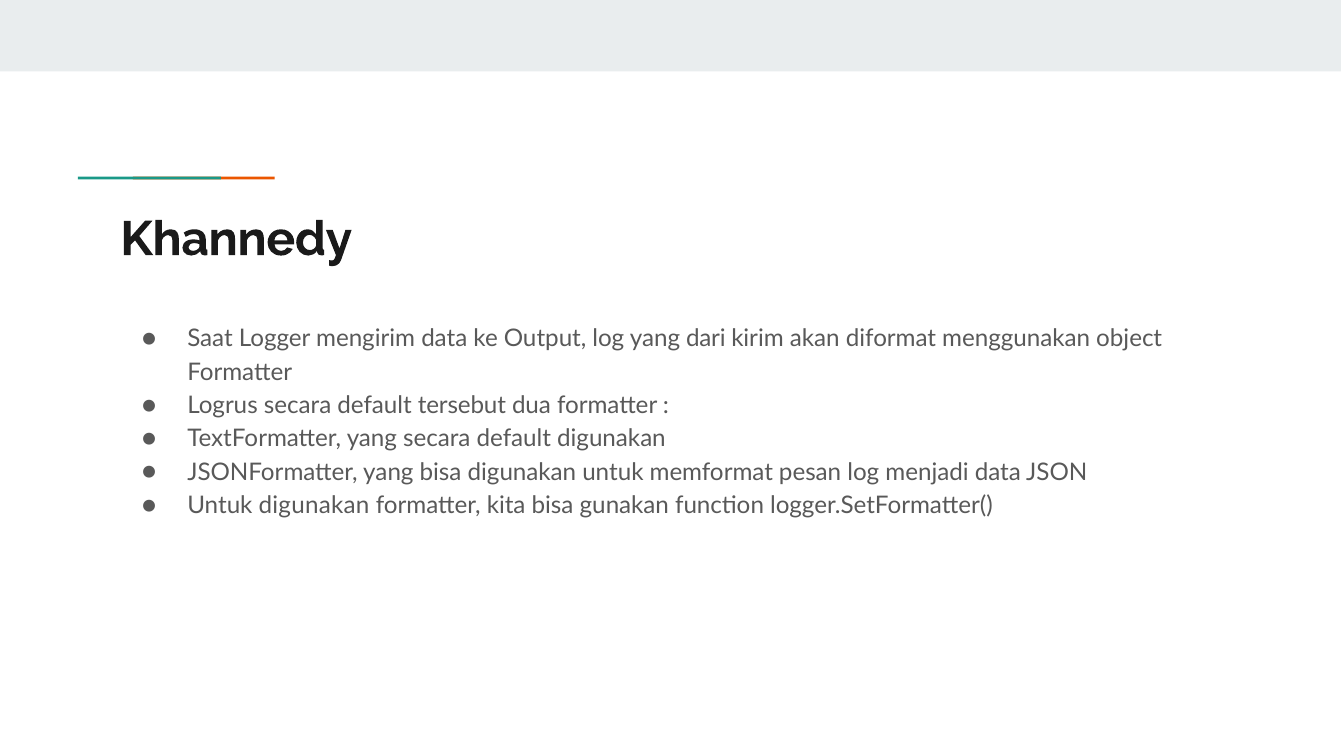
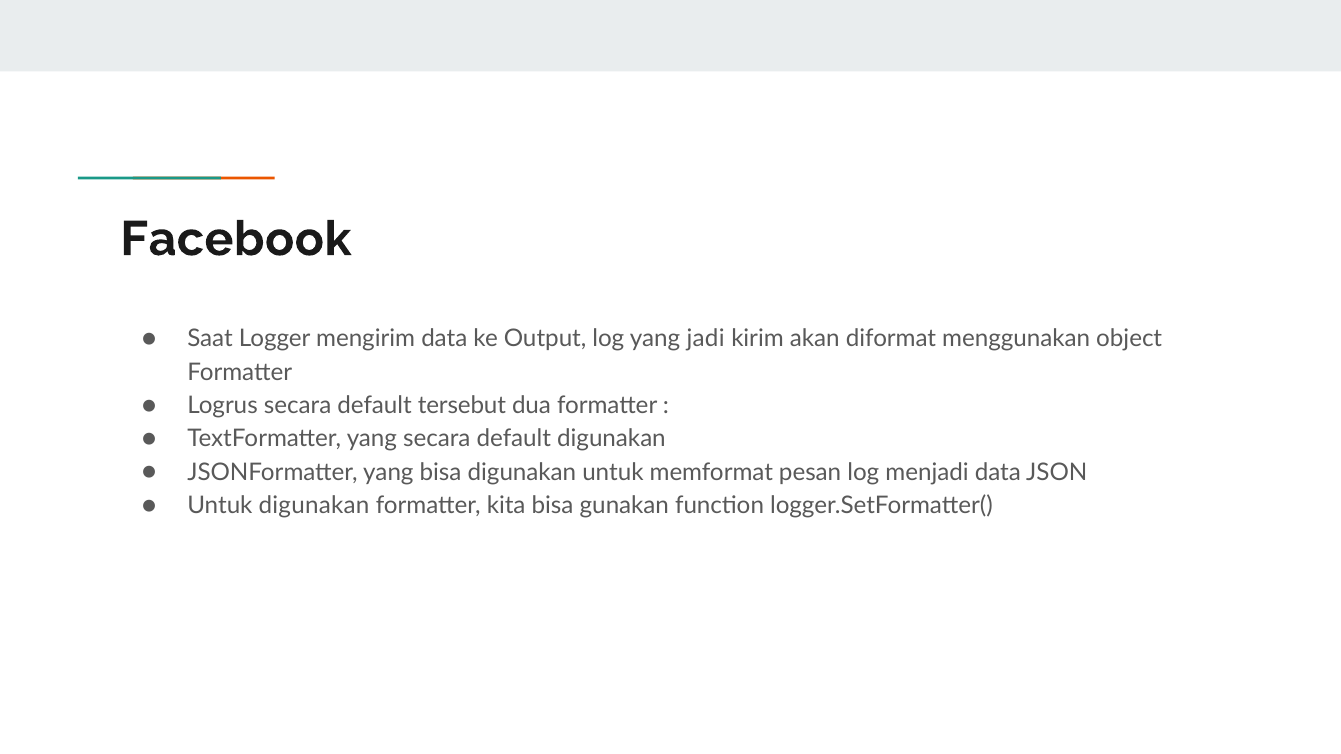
Khannedy: Khannedy -> Facebook (236, 239)
dari: dari -> jadi (706, 339)
